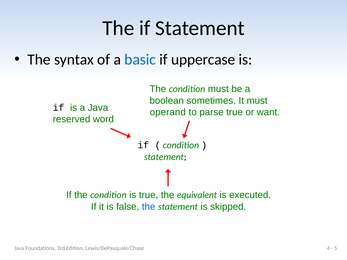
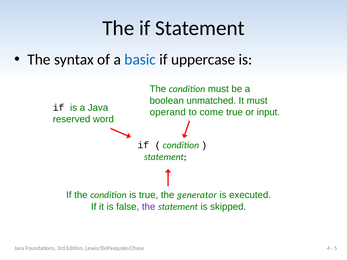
sometimes: sometimes -> unmatched (211, 101)
parse: parse -> come (211, 112)
want: want -> input (268, 112)
equivalent: equivalent -> generator (197, 195)
the colour: blue -> purple (149, 207)
